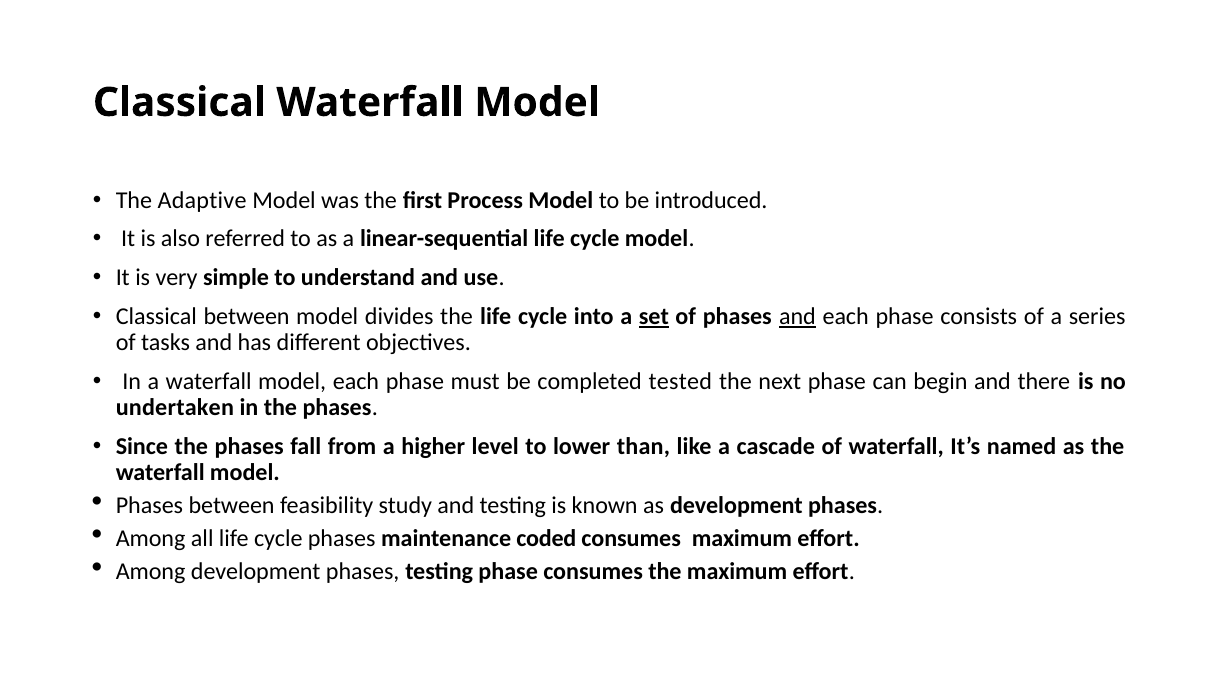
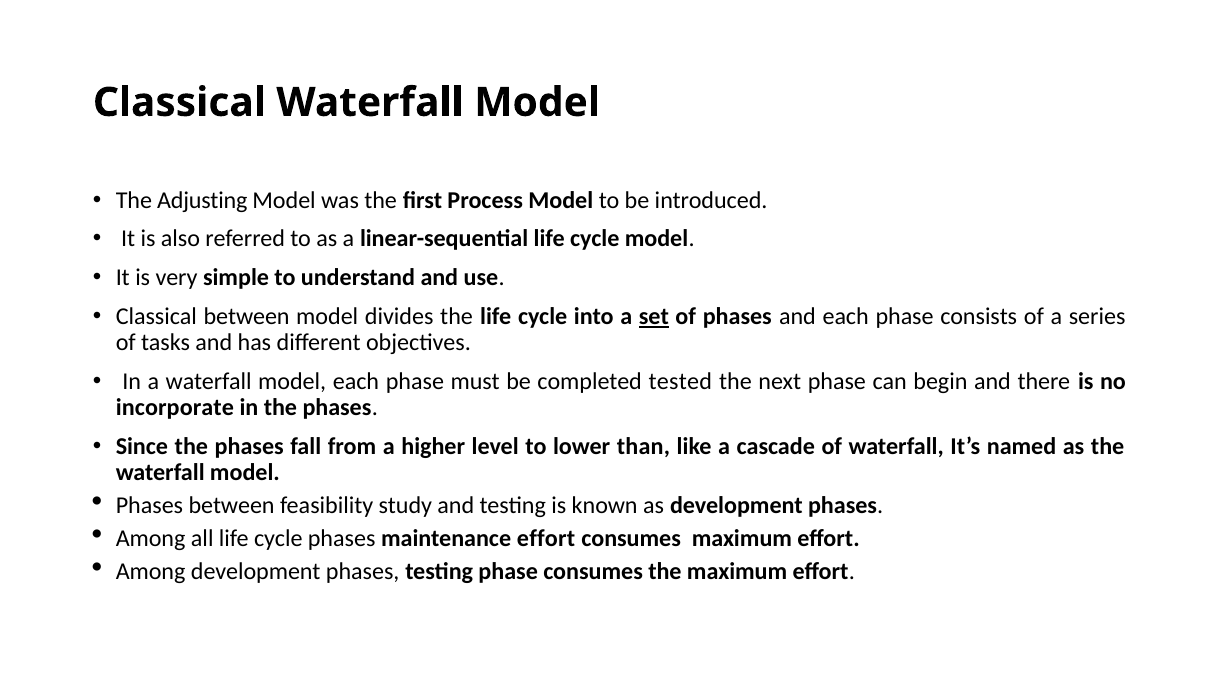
Adaptive: Adaptive -> Adjusting (202, 200)
and underline: present -> none (797, 316)
undertaken: undertaken -> incorporate (175, 407)
maintenance coded: coded -> effort (546, 538)
